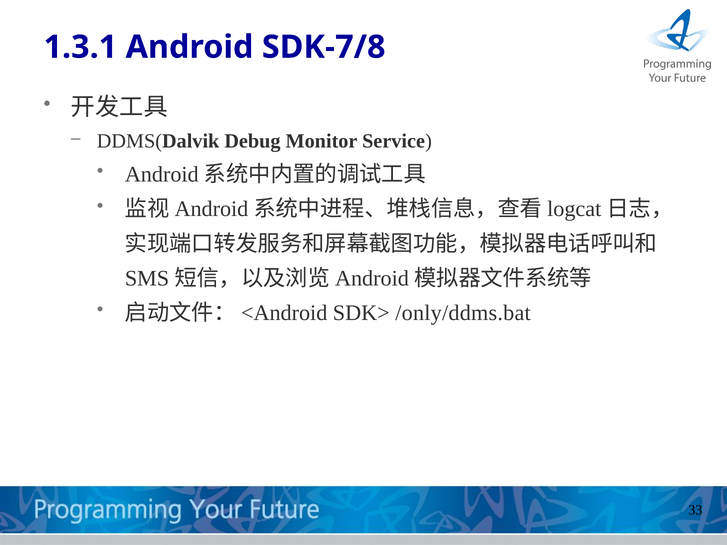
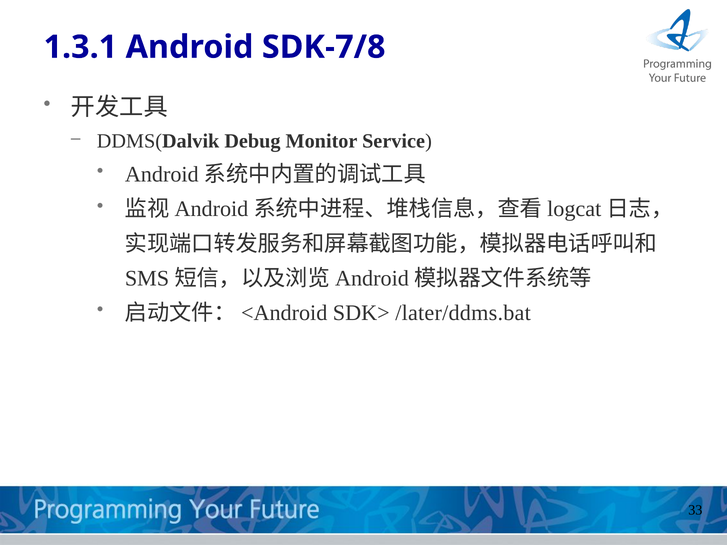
/only/ddms.bat: /only/ddms.bat -> /later/ddms.bat (463, 313)
